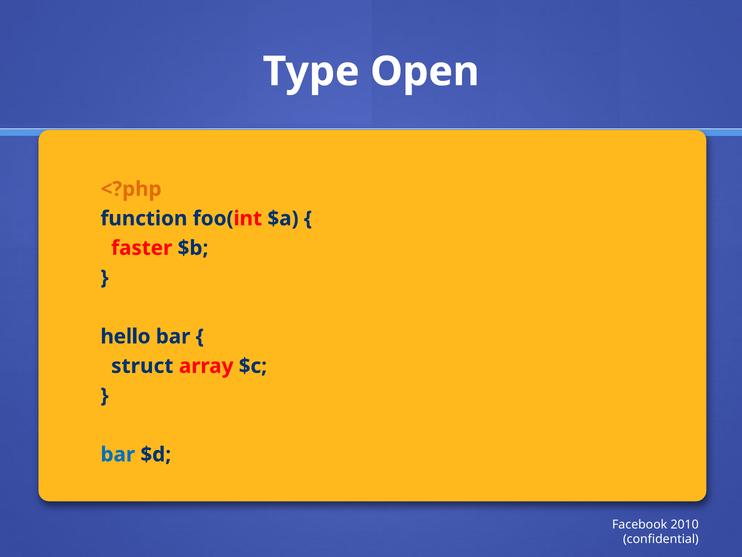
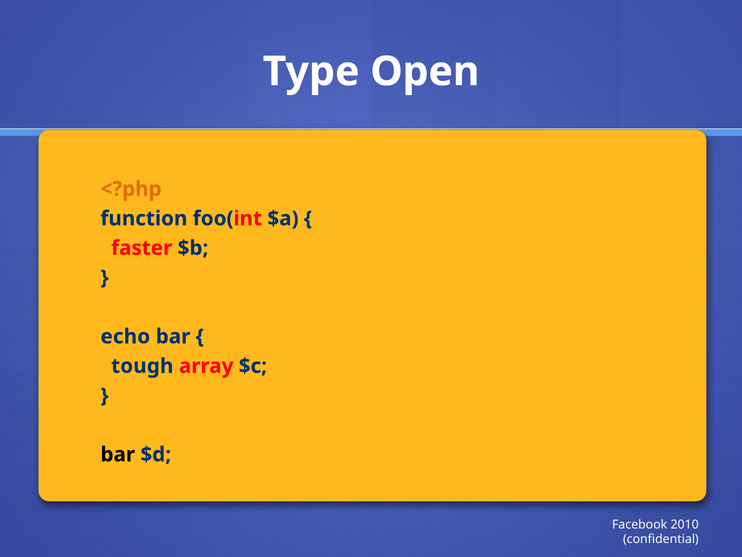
hello: hello -> echo (125, 336)
struct: struct -> tough (142, 366)
bar colour: blue -> black (118, 454)
